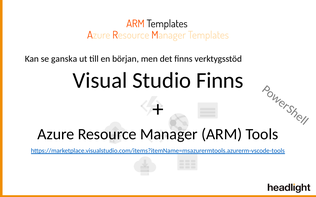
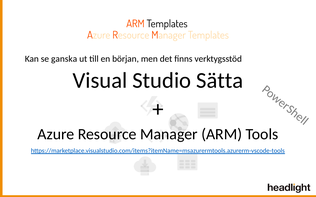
Studio Finns: Finns -> Sätta (220, 81)
